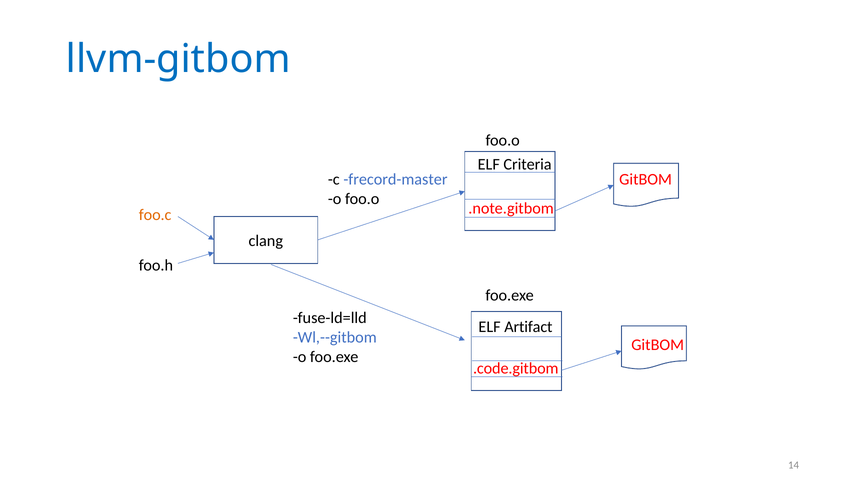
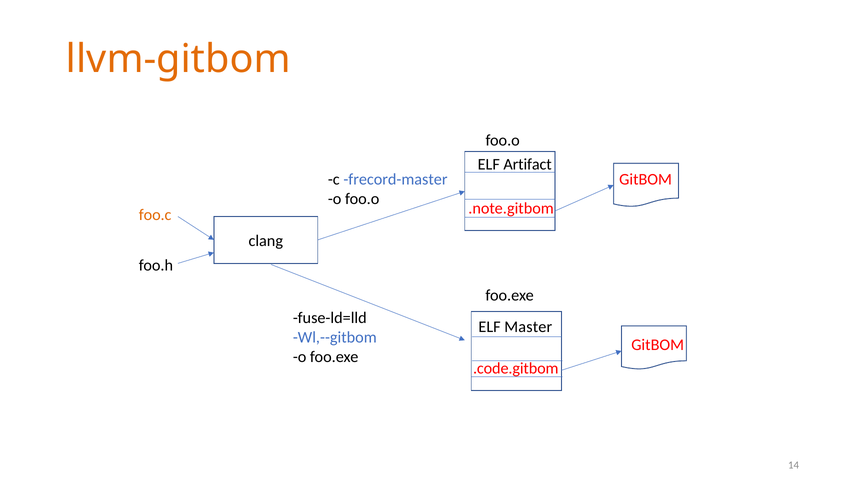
llvm-gitbom colour: blue -> orange (178, 59)
Criteria: Criteria -> Artifact (528, 164)
Artifact: Artifact -> Master (528, 327)
